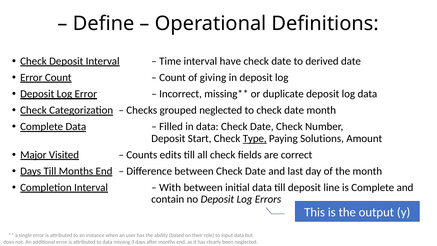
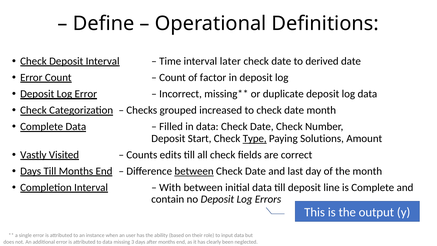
have: have -> later (230, 61)
giving: giving -> factor (213, 78)
grouped neglected: neglected -> increased (221, 110)
Major: Major -> Vastly (33, 155)
between underline: none -> present (194, 171)
